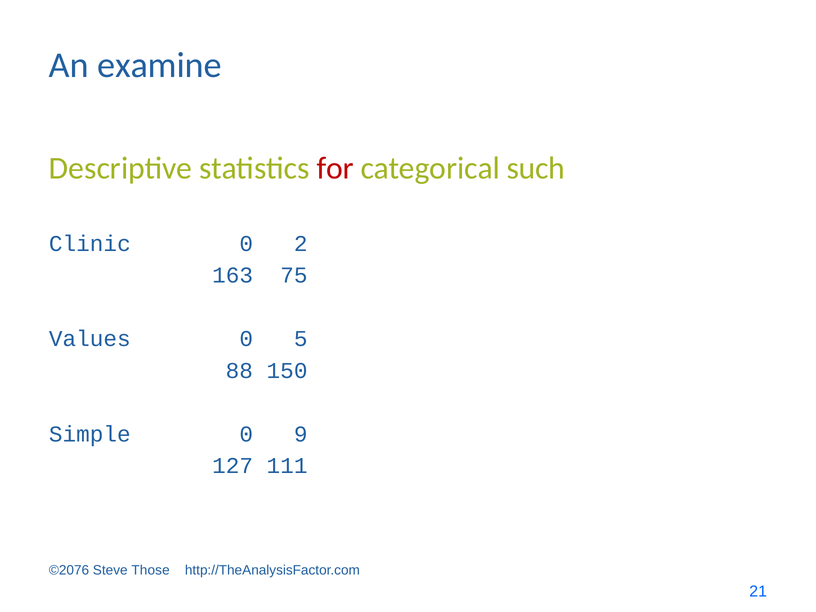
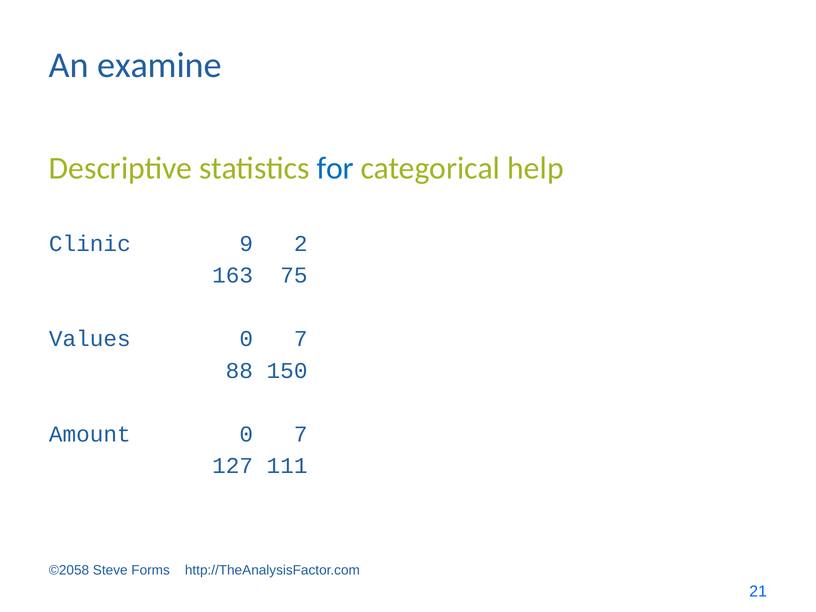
for colour: red -> blue (335, 168)
such: such -> help (536, 168)
Clinic 0: 0 -> 9 (246, 244)
5: 5 -> 7 (301, 339)
Simple: Simple -> Amount (90, 434)
9: 9 -> 7 (301, 434)
©2076: ©2076 -> ©2058 (69, 571)
Those: Those -> Forms (151, 571)
